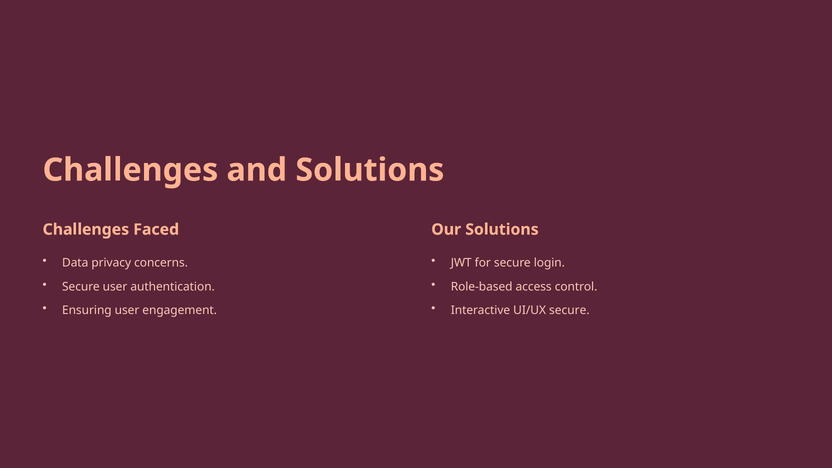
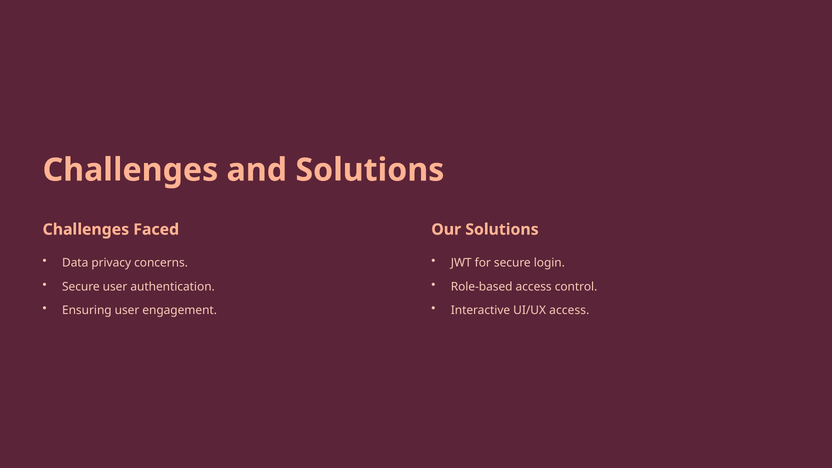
UI/UX secure: secure -> access (569, 310)
